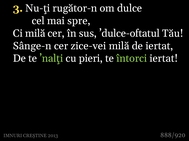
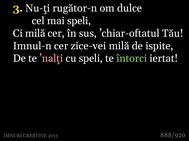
mai spre: spre -> speli (79, 21)
’dulce-oftatul: ’dulce-oftatul -> ’chiar-oftatul (129, 33)
Sânge-n: Sânge-n -> Imnul-n (32, 46)
de iertat: iertat -> ispite (159, 46)
’nalţi colour: light green -> pink (51, 59)
cu pieri: pieri -> speli (91, 59)
